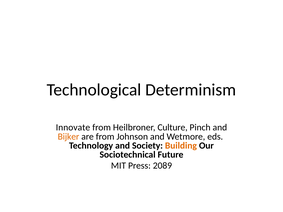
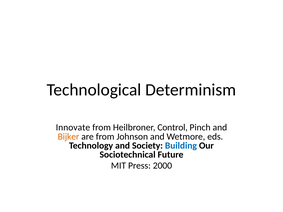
Culture: Culture -> Control (173, 128)
Building colour: orange -> blue (181, 146)
2089: 2089 -> 2000 (162, 166)
